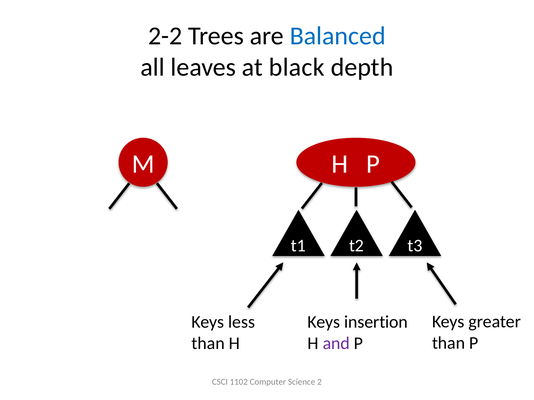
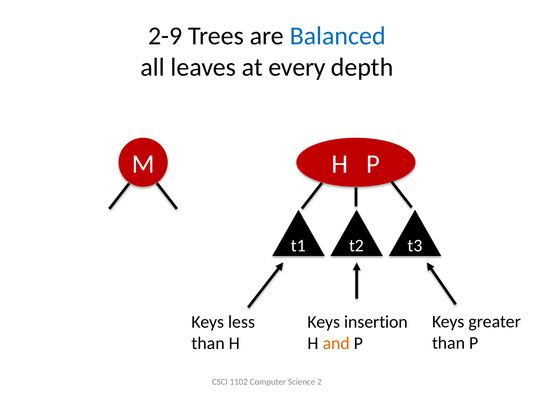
2-2: 2-2 -> 2-9 (165, 36)
black: black -> every (297, 67)
and colour: purple -> orange (336, 344)
